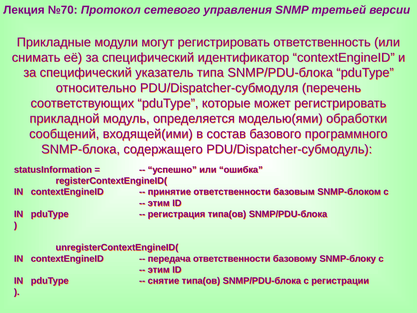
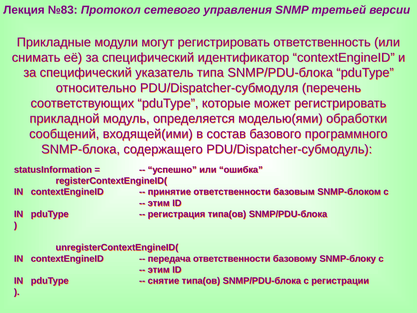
№70: №70 -> №83 (63, 10)
